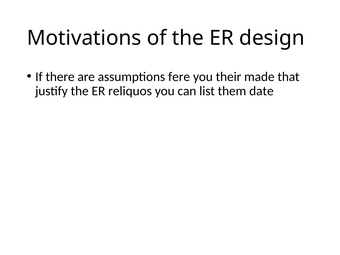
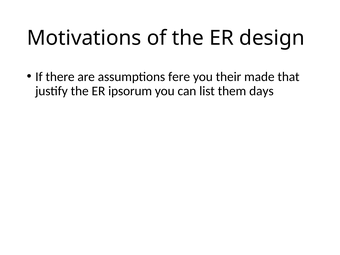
reliquos: reliquos -> ipsorum (130, 91)
date: date -> days (261, 91)
